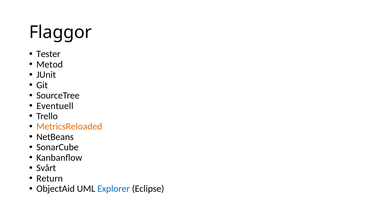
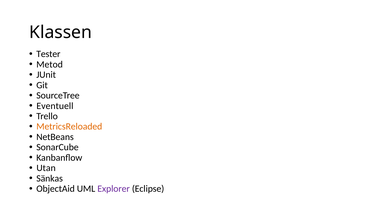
Flaggor: Flaggor -> Klassen (61, 32)
Svårt: Svårt -> Utan (46, 168)
Return: Return -> Sänkas (50, 178)
Explorer colour: blue -> purple (114, 188)
